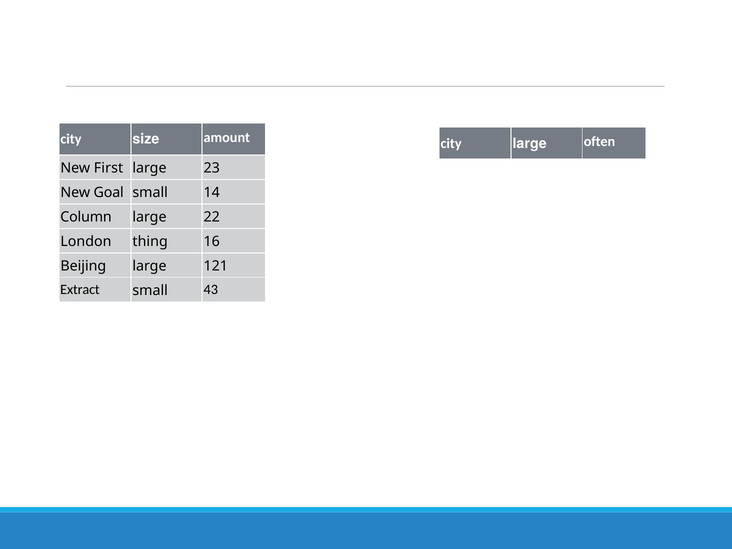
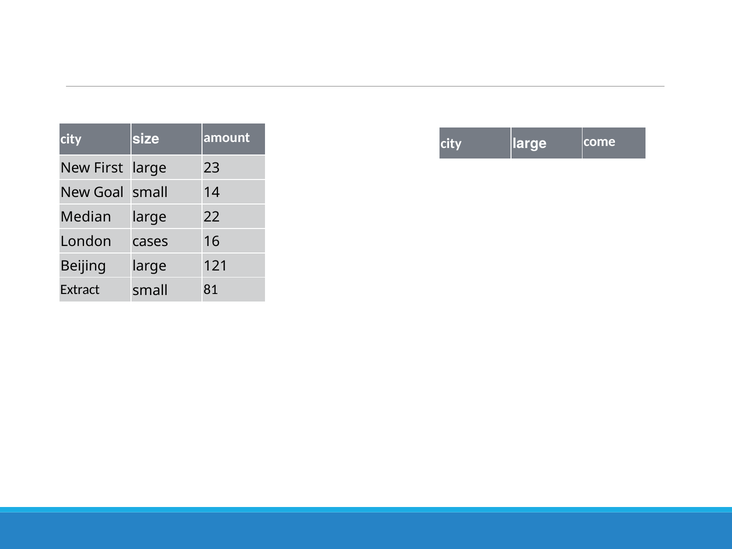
often: often -> come (599, 142)
Column: Column -> Median (86, 217)
thing: thing -> cases (150, 241)
43: 43 -> 81 (211, 290)
